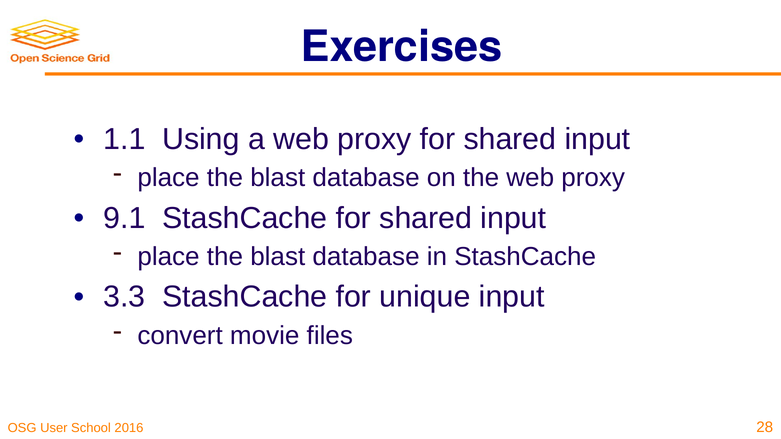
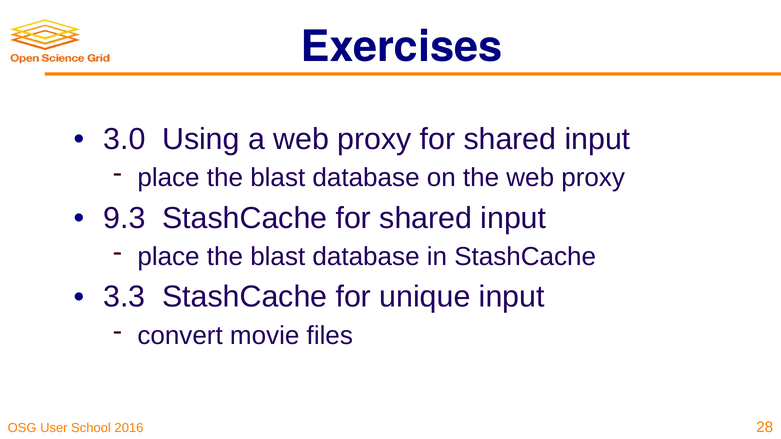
1.1: 1.1 -> 3.0 (124, 139)
9.1: 9.1 -> 9.3 (124, 218)
